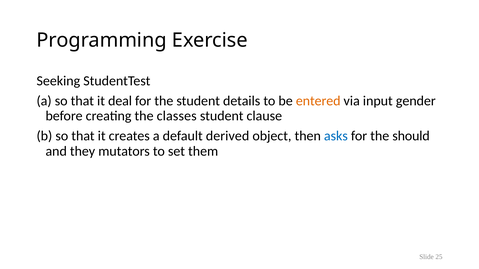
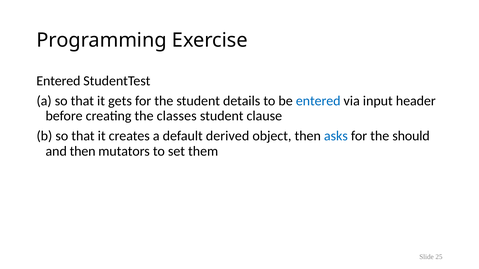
Seeking: Seeking -> Entered (58, 81)
deal: deal -> gets (120, 101)
entered colour: orange -> blue (318, 101)
gender: gender -> header (416, 101)
and they: they -> then (83, 151)
